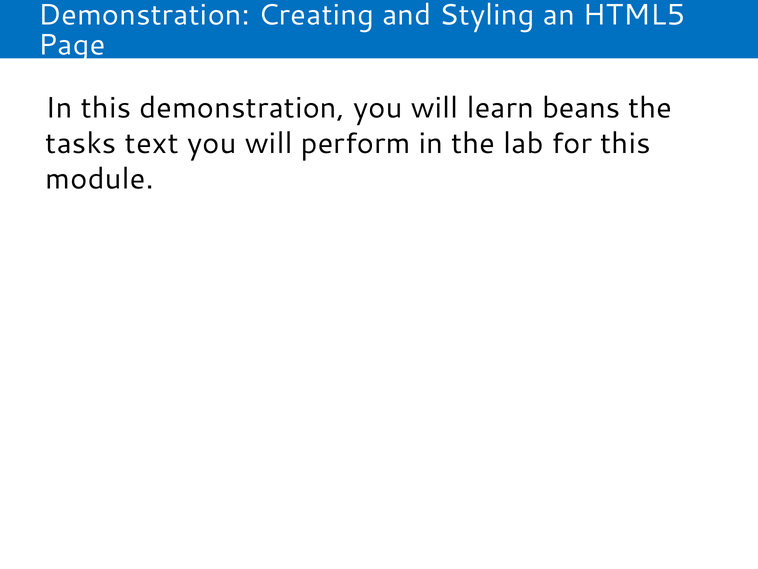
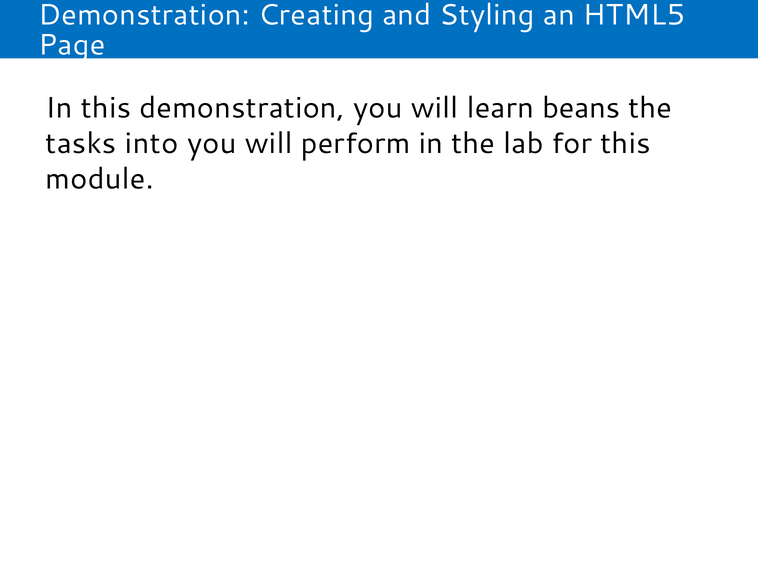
text: text -> into (152, 144)
